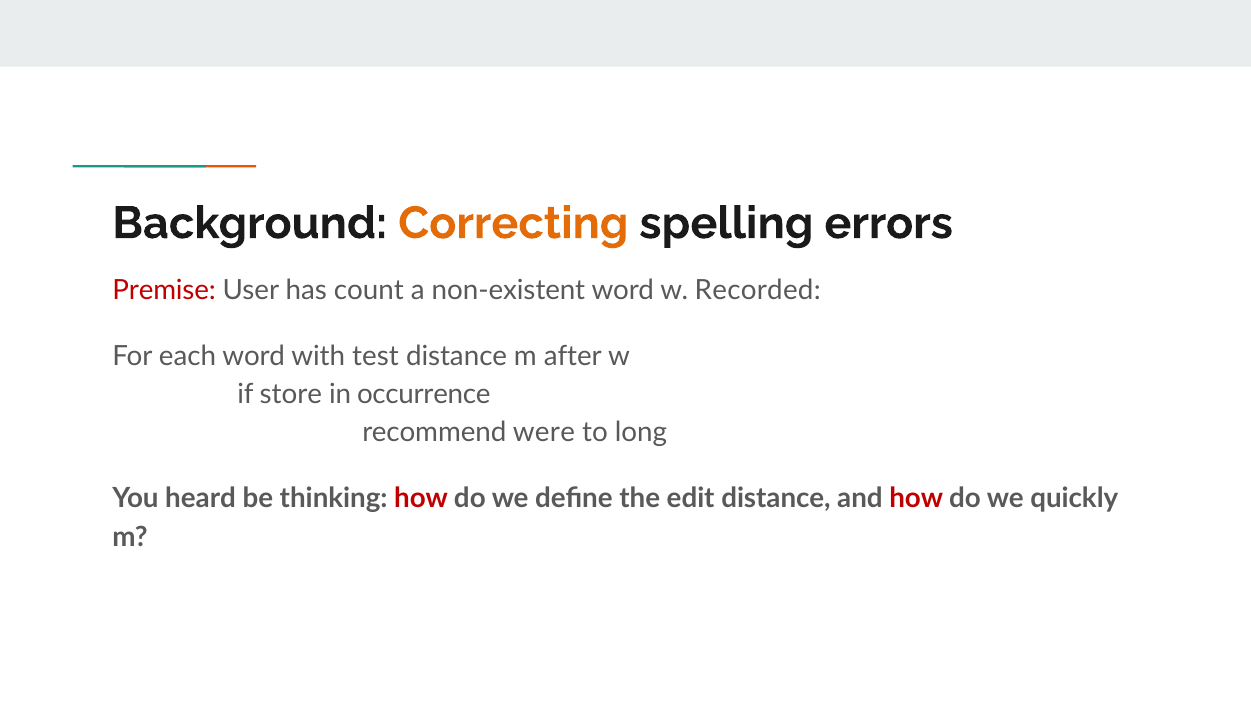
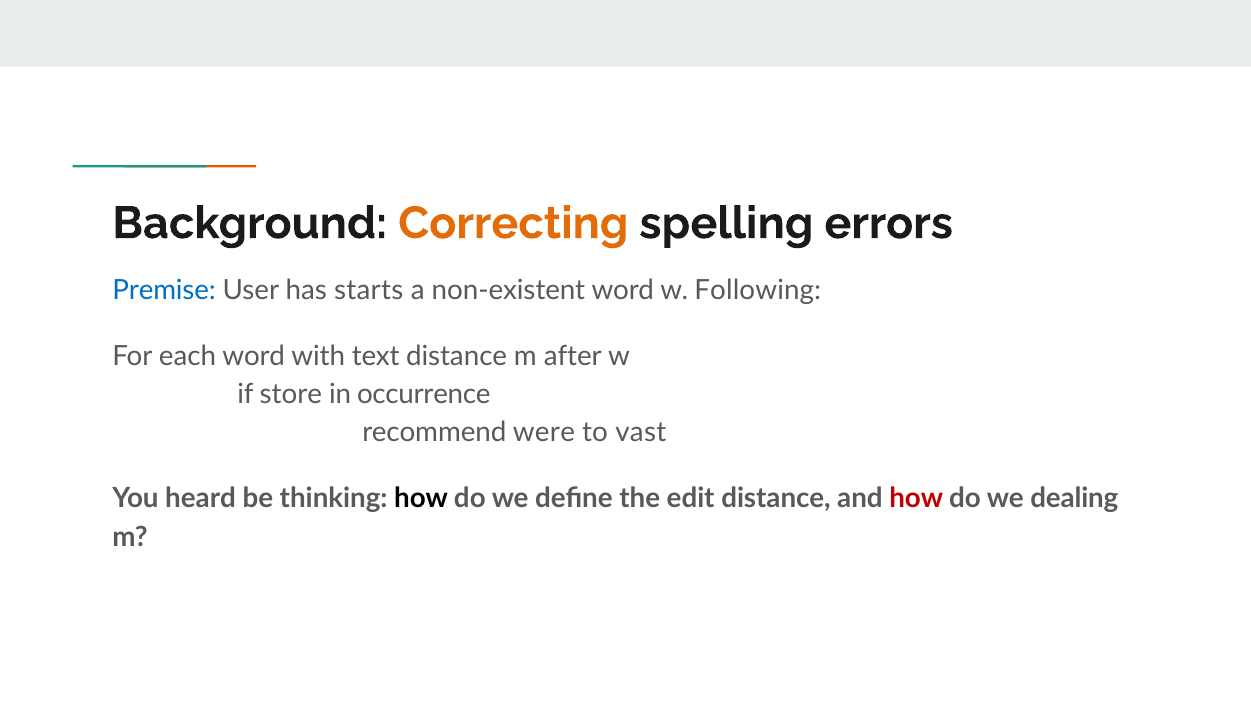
Premise colour: red -> blue (164, 290)
count: count -> starts (369, 290)
Recorded: Recorded -> Following (758, 290)
test: test -> text (376, 356)
long: long -> vast (641, 432)
how colour: red -> black (421, 499)
quickly: quickly -> dealing (1074, 499)
